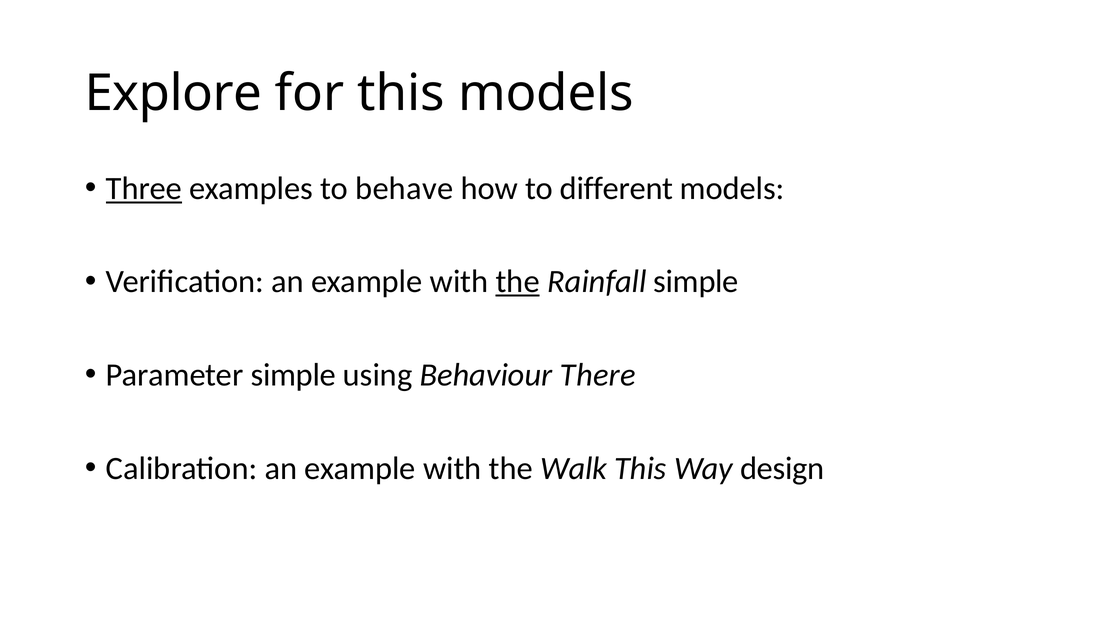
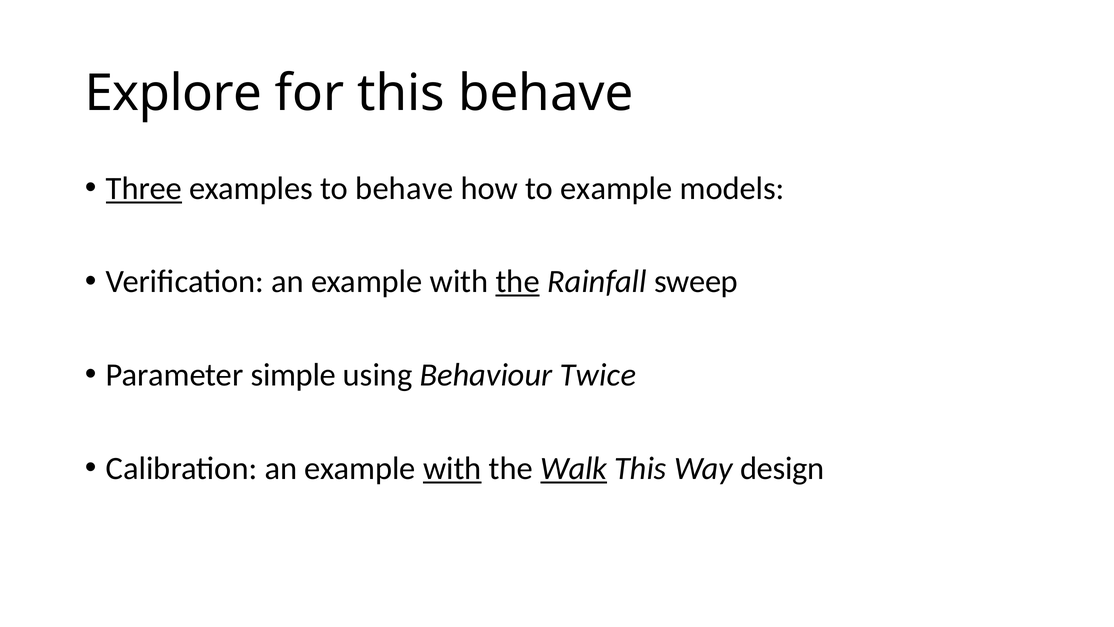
this models: models -> behave (546, 94)
to different: different -> example (616, 188)
Rainfall simple: simple -> sweep (696, 282)
There: There -> Twice (598, 375)
with underline: none -> present (452, 468)
Walk underline: none -> present (574, 468)
